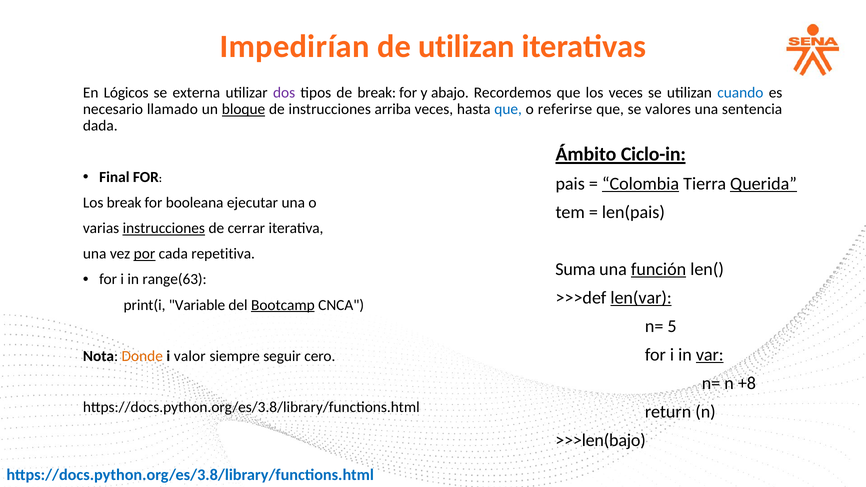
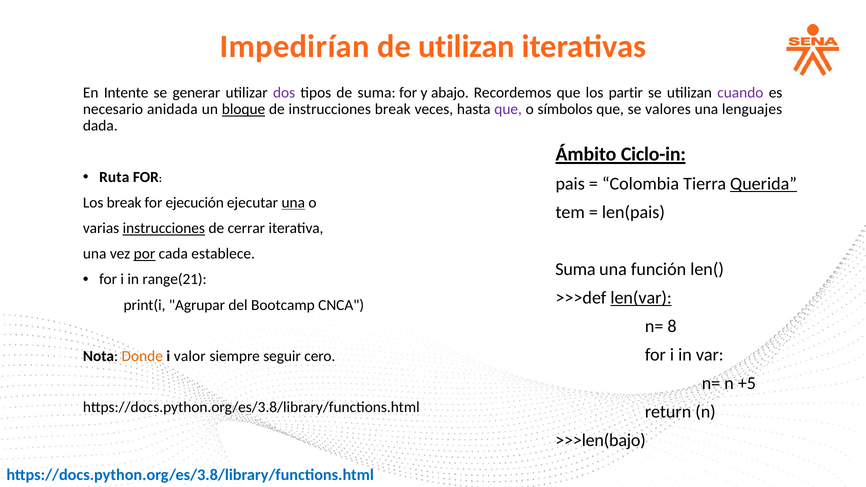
Lógicos: Lógicos -> Intente (126, 93)
externa: externa -> generar (196, 93)
de break: break -> suma (377, 93)
los veces: veces -> partir (626, 93)
cuando colour: blue -> purple (740, 93)
llamado: llamado -> anidada (172, 109)
instrucciones arriba: arriba -> break (393, 109)
que colour: blue -> purple (508, 109)
referirse: referirse -> símbolos (565, 109)
sentencia: sentencia -> lenguajes (752, 109)
Final: Final -> Ruta (114, 177)
Colombia underline: present -> none (641, 184)
booleana: booleana -> ejecución (195, 203)
una underline: none -> present (293, 203)
repetitiva: repetitiva -> establece (223, 254)
función underline: present -> none (659, 269)
range(63: range(63 -> range(21 (175, 279)
Variable: Variable -> Agrupar (197, 305)
Bootcamp underline: present -> none (283, 305)
5: 5 -> 8 (672, 326)
var underline: present -> none (710, 355)
+8: +8 -> +5 (747, 384)
